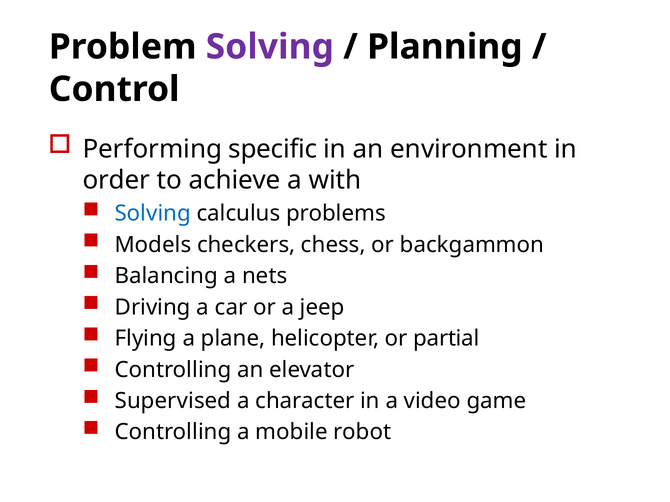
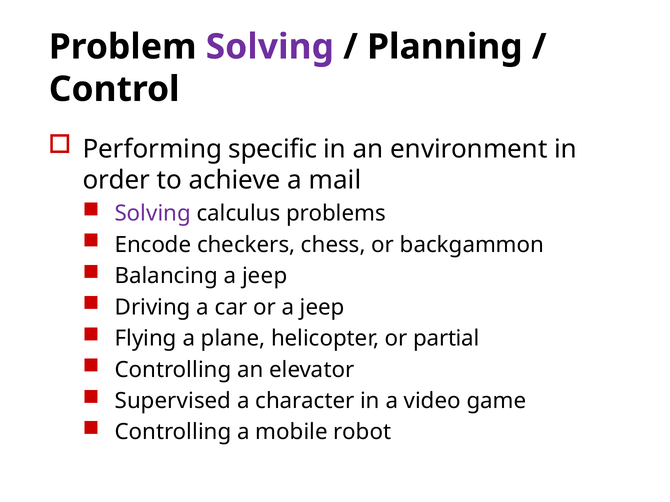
with: with -> mail (335, 181)
Solving colour: blue -> purple (153, 214)
Models: Models -> Encode (153, 245)
Balancing a nets: nets -> jeep (265, 276)
